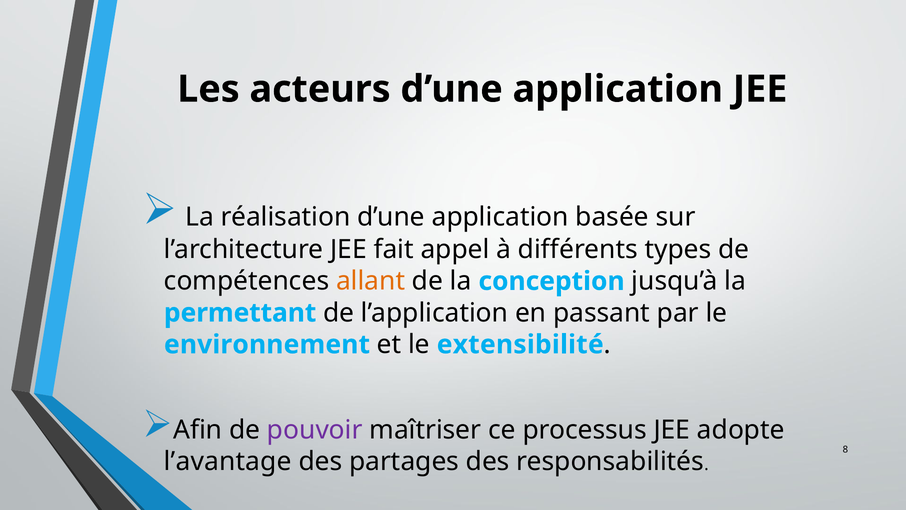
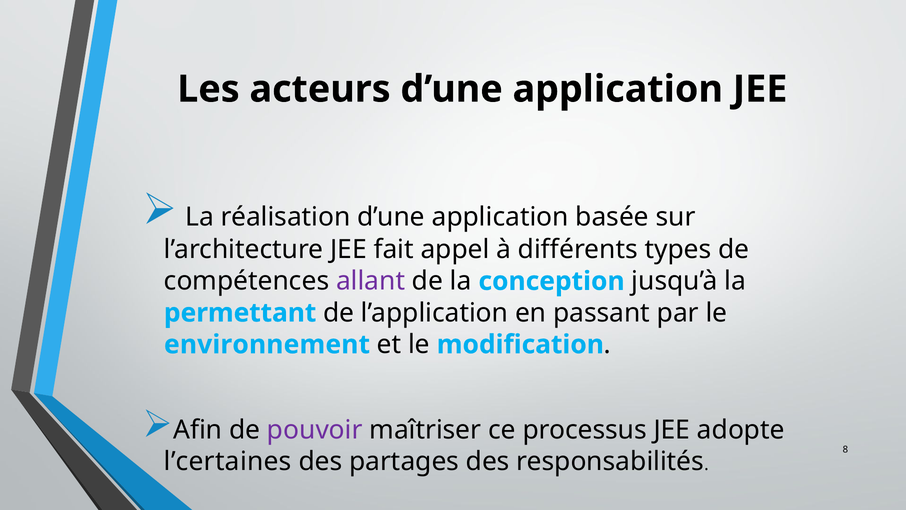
allant colour: orange -> purple (371, 281)
extensibilité: extensibilité -> modification (520, 344)
l’avantage: l’avantage -> l’certaines (228, 461)
